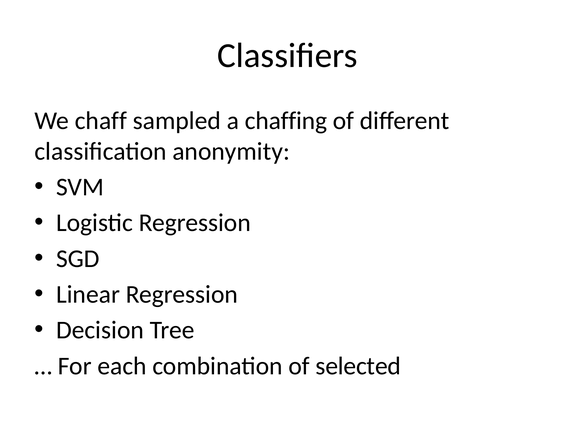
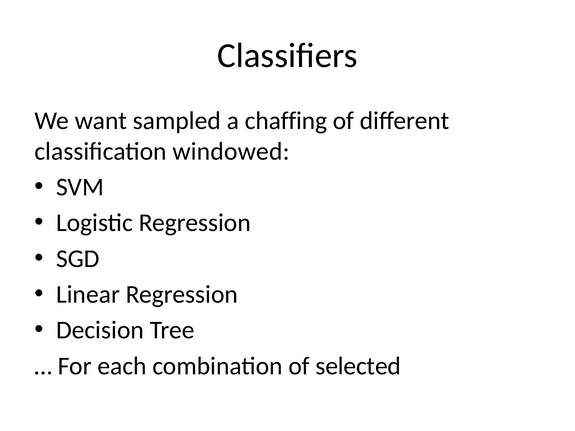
chaff: chaff -> want (101, 121)
anonymity: anonymity -> windowed (231, 151)
